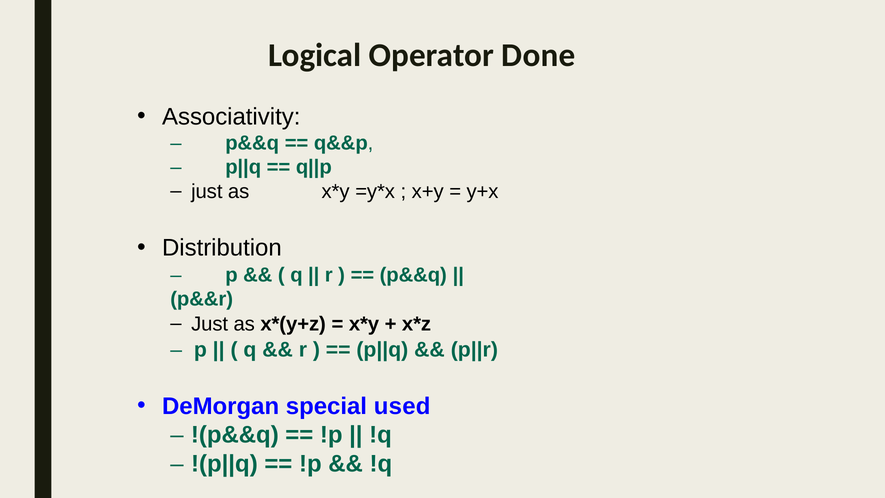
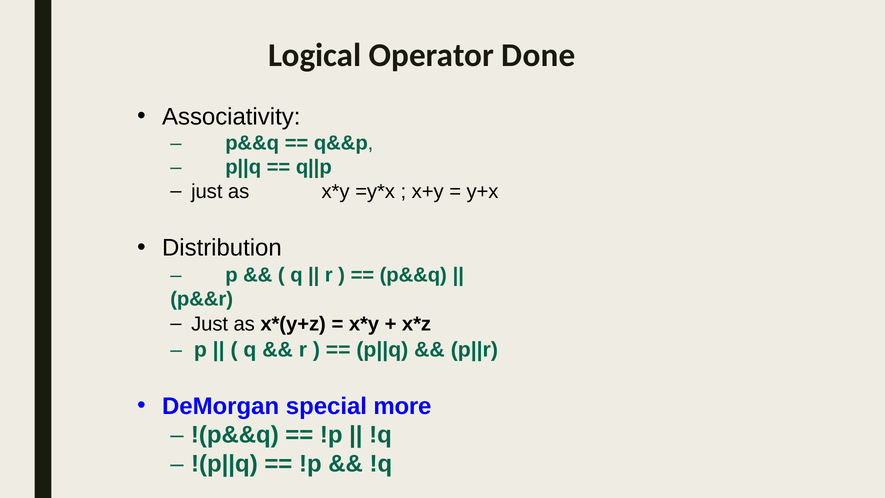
used: used -> more (402, 406)
